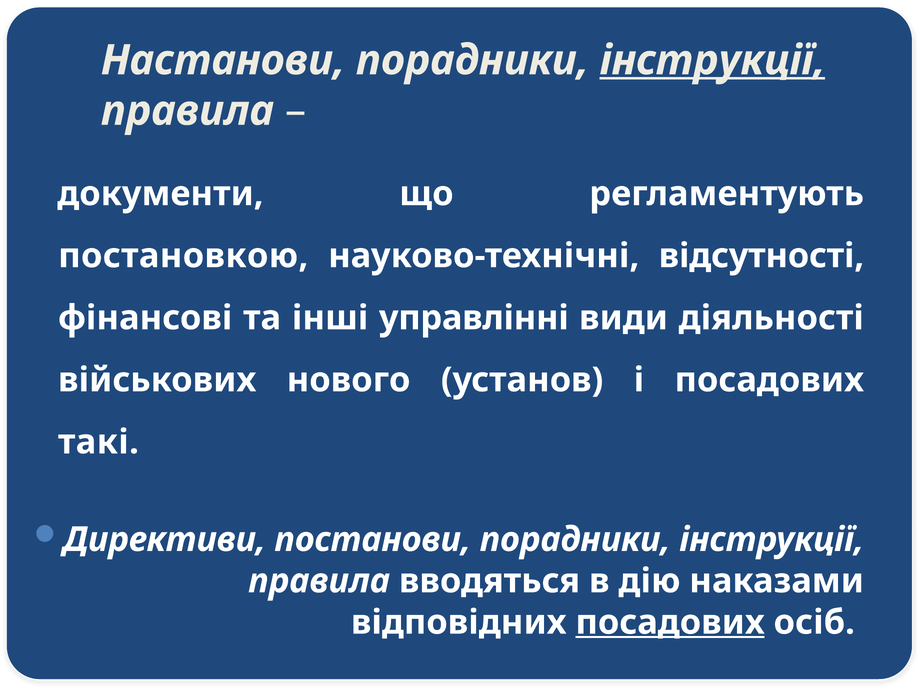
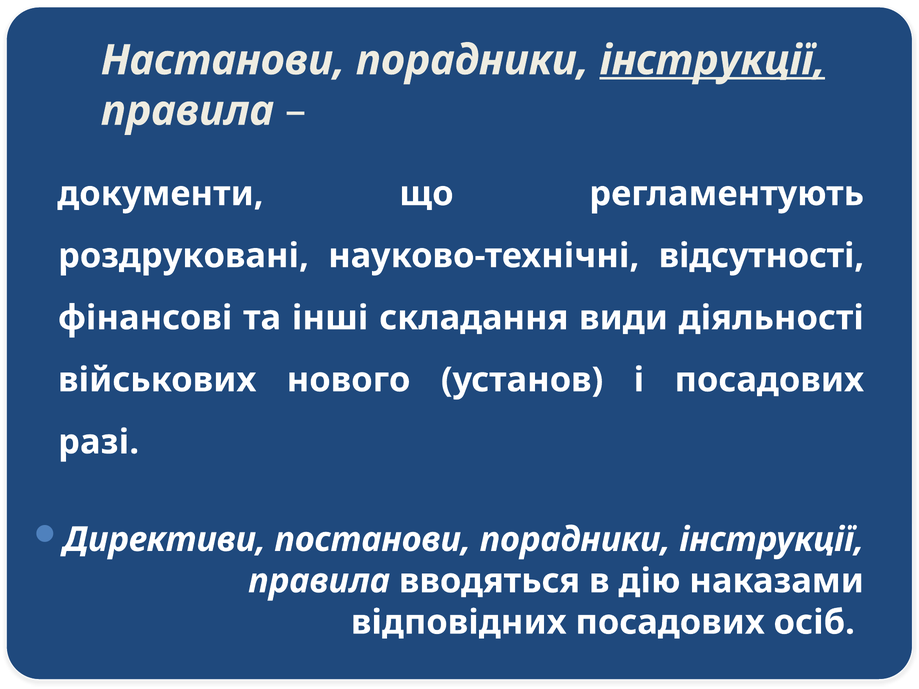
постановкою: постановкою -> роздруковані (183, 256)
управлінні: управлінні -> складання (474, 318)
такі: такі -> разі (99, 442)
посадових underline: present -> none (670, 623)
